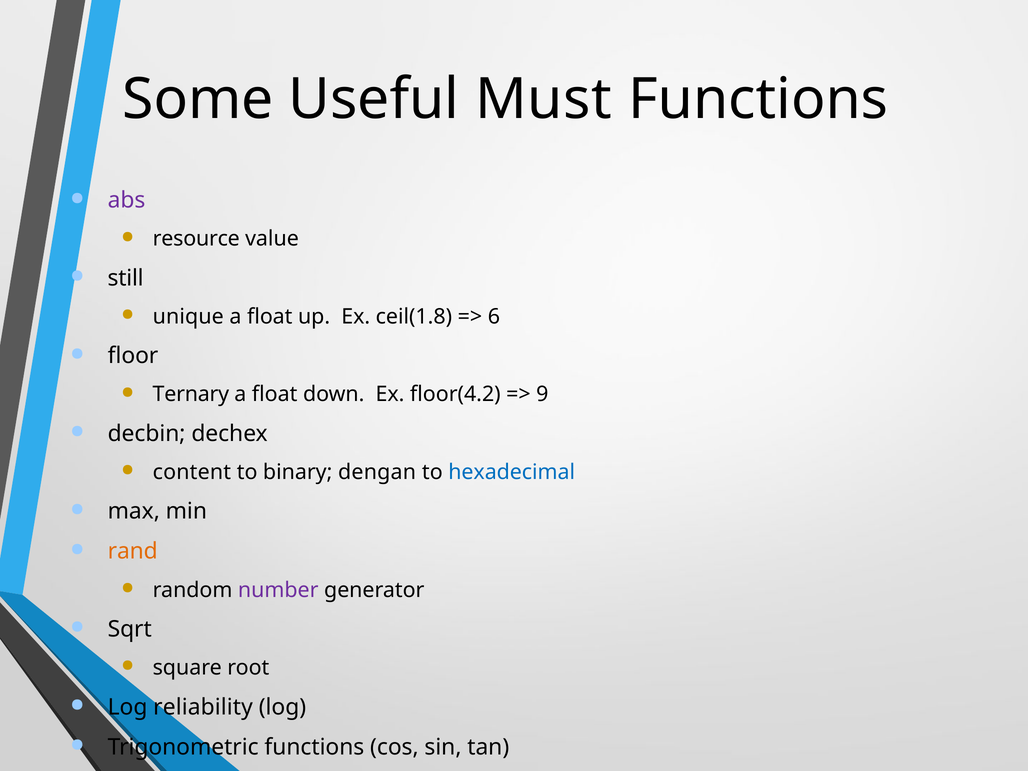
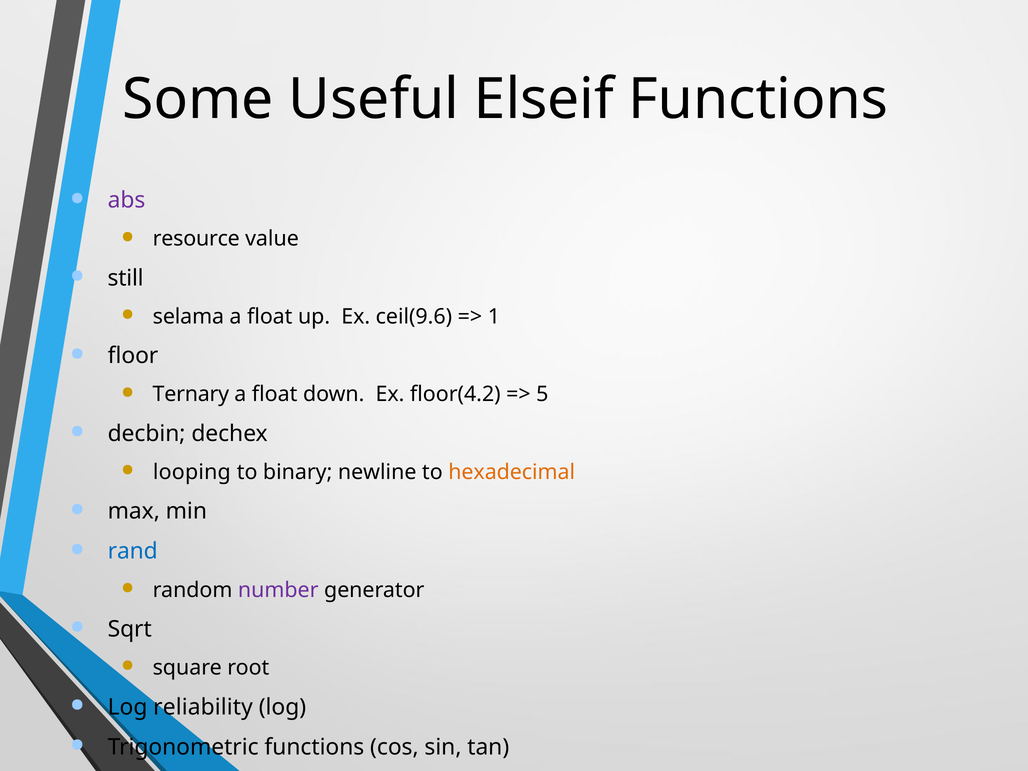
Must: Must -> Elseif (544, 100)
unique: unique -> selama (188, 317)
ceil(1.8: ceil(1.8 -> ceil(9.6 (414, 317)
6: 6 -> 1 (494, 317)
9: 9 -> 5 (542, 394)
content: content -> looping (192, 472)
dengan: dengan -> newline (377, 472)
hexadecimal colour: blue -> orange (512, 472)
rand colour: orange -> blue (133, 551)
